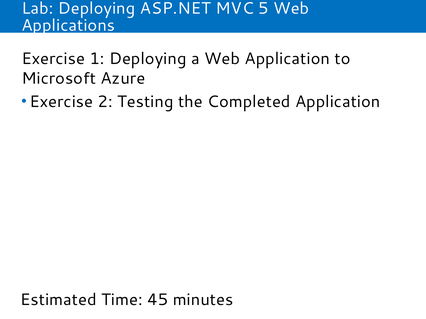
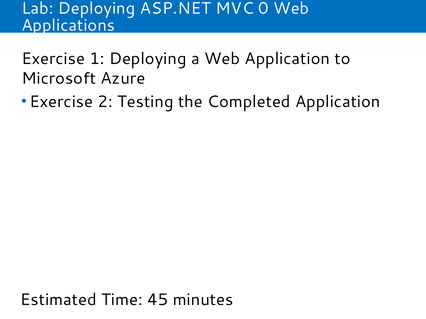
5: 5 -> 0 (264, 8)
